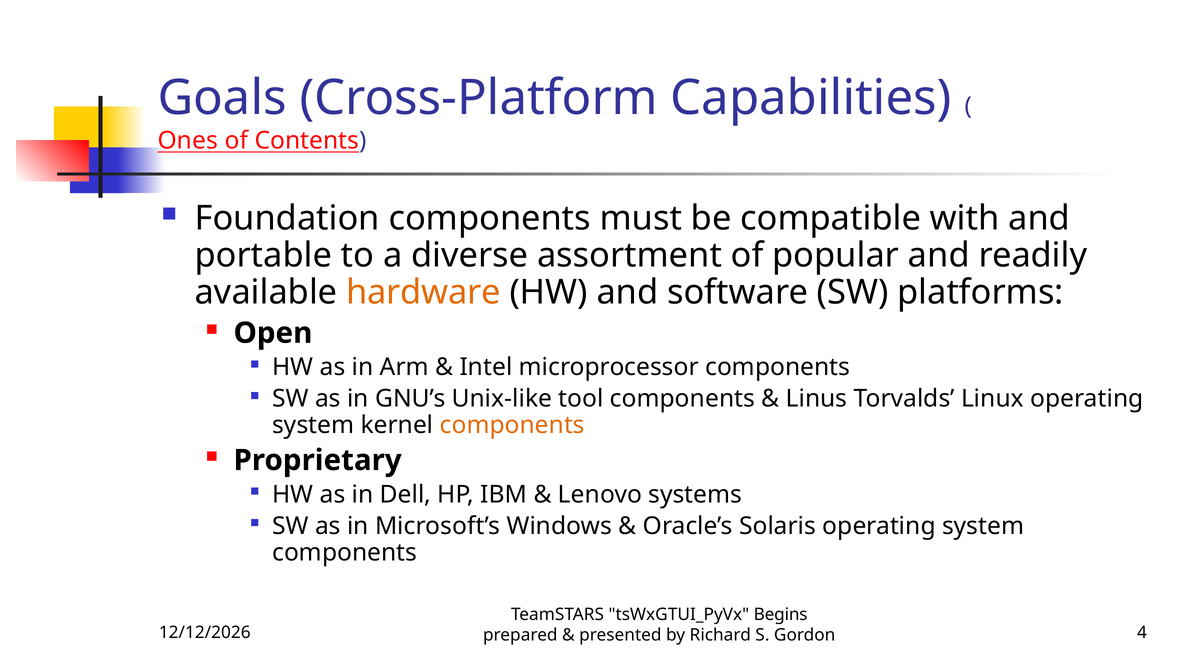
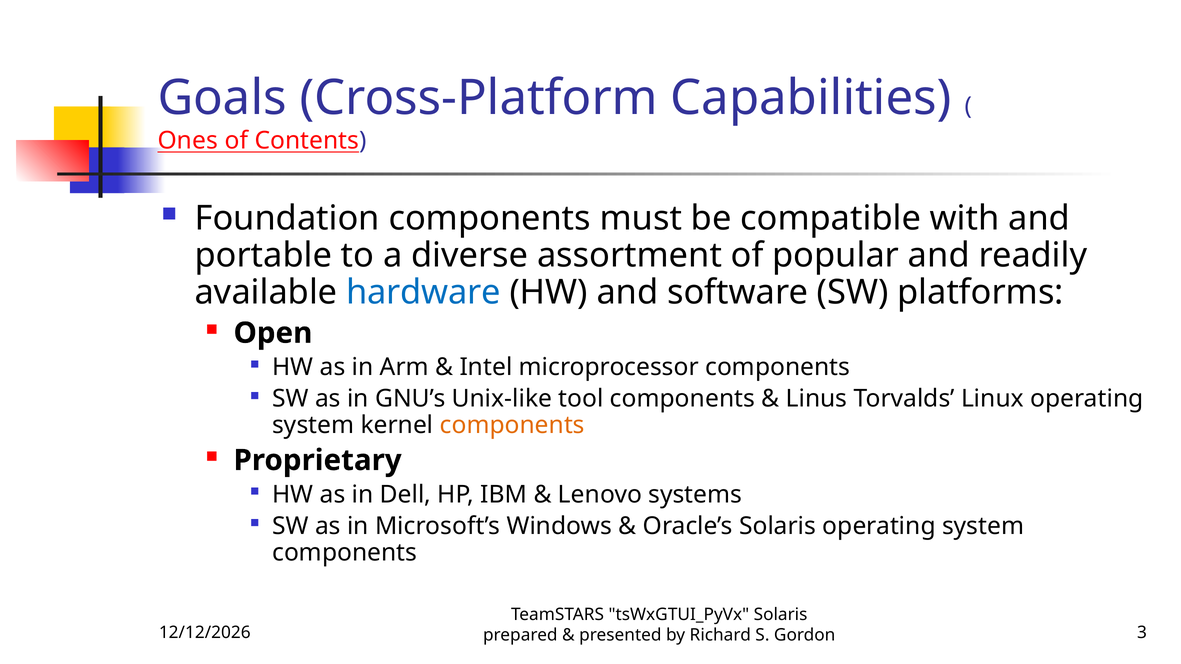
hardware colour: orange -> blue (424, 293)
tsWxGTUI_PyVx Begins: Begins -> Solaris (781, 615)
4: 4 -> 3 (1142, 633)
